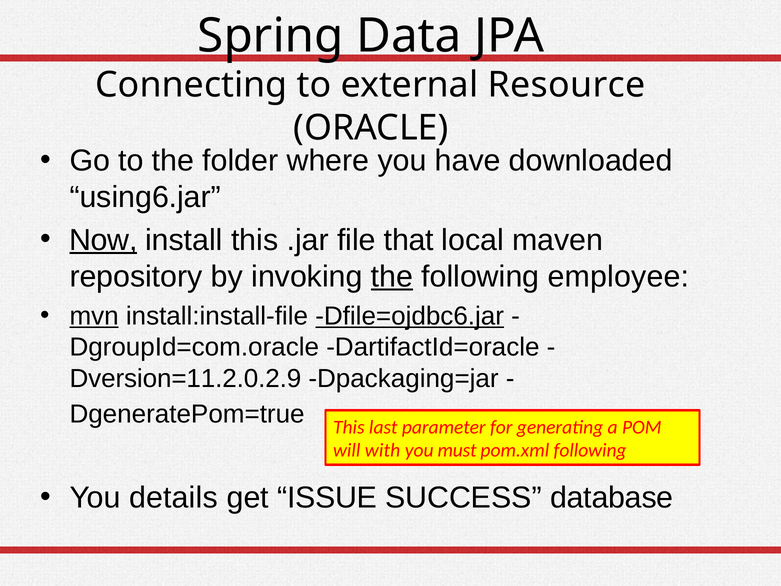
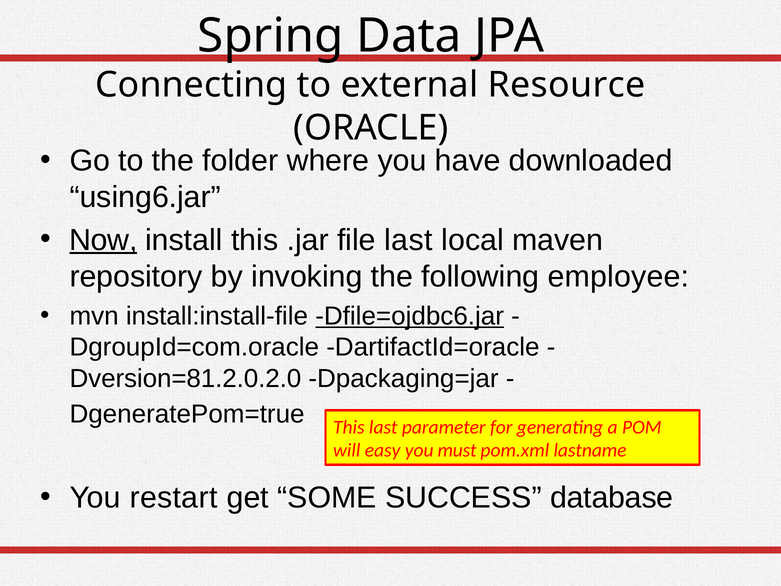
file that: that -> last (408, 240)
the underline: present -> none (392, 276)
mvn underline: present -> none (94, 316)
Dversion=11.2.0.2.9: Dversion=11.2.0.2.9 -> Dversion=81.2.0.2.0 (185, 378)
with: with -> easy (383, 450)
pom.xml following: following -> lastname (590, 450)
details: details -> restart (174, 498)
ISSUE: ISSUE -> SOME (327, 498)
